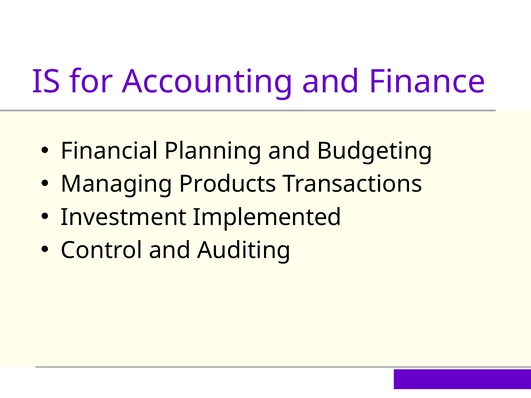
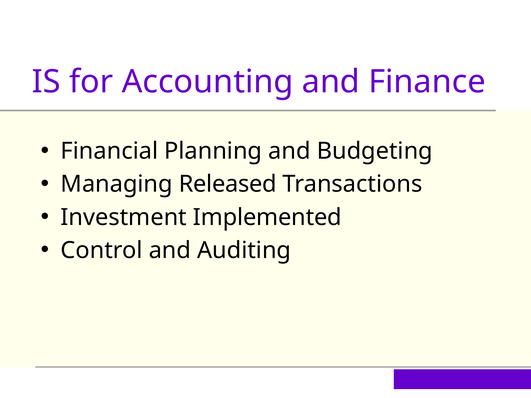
Products: Products -> Released (228, 184)
